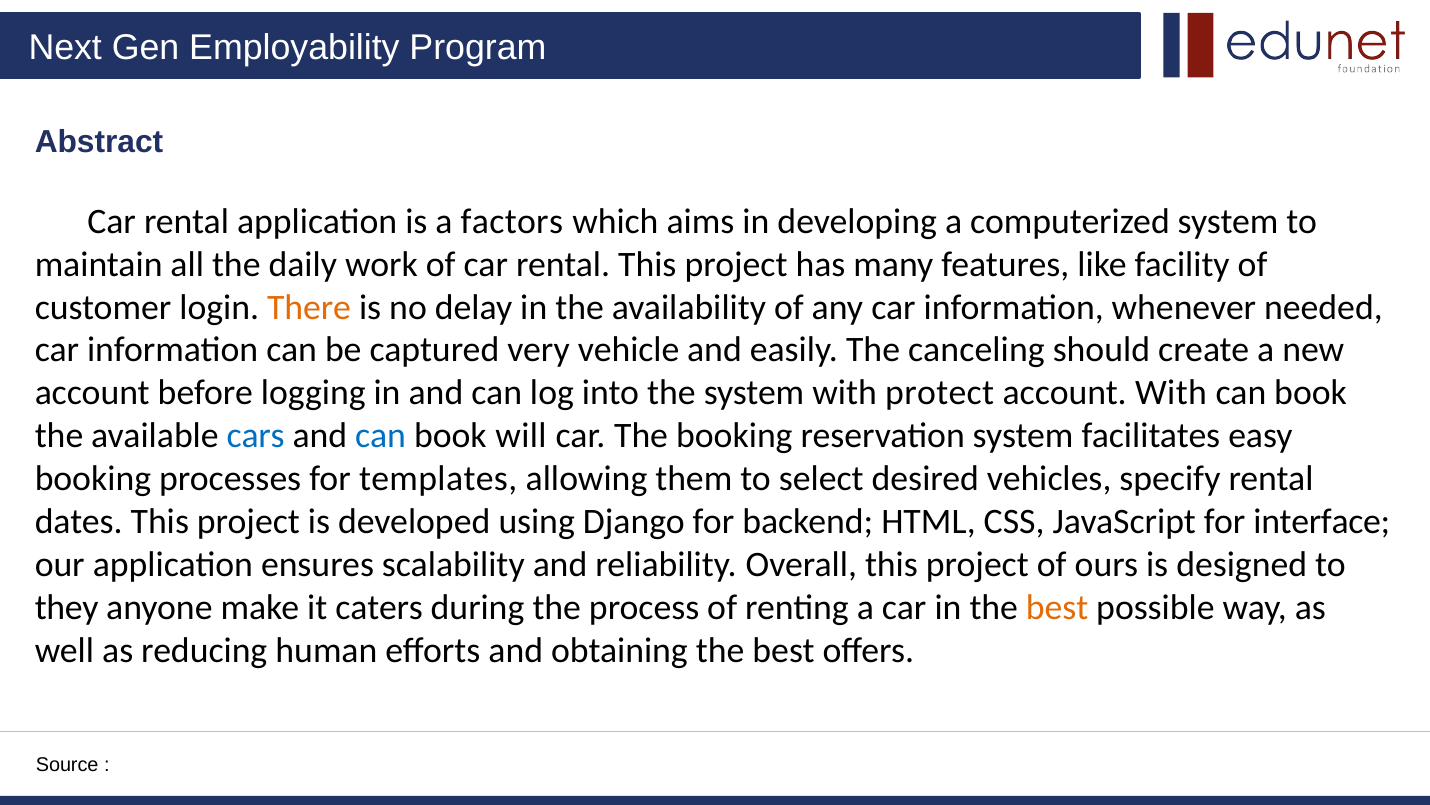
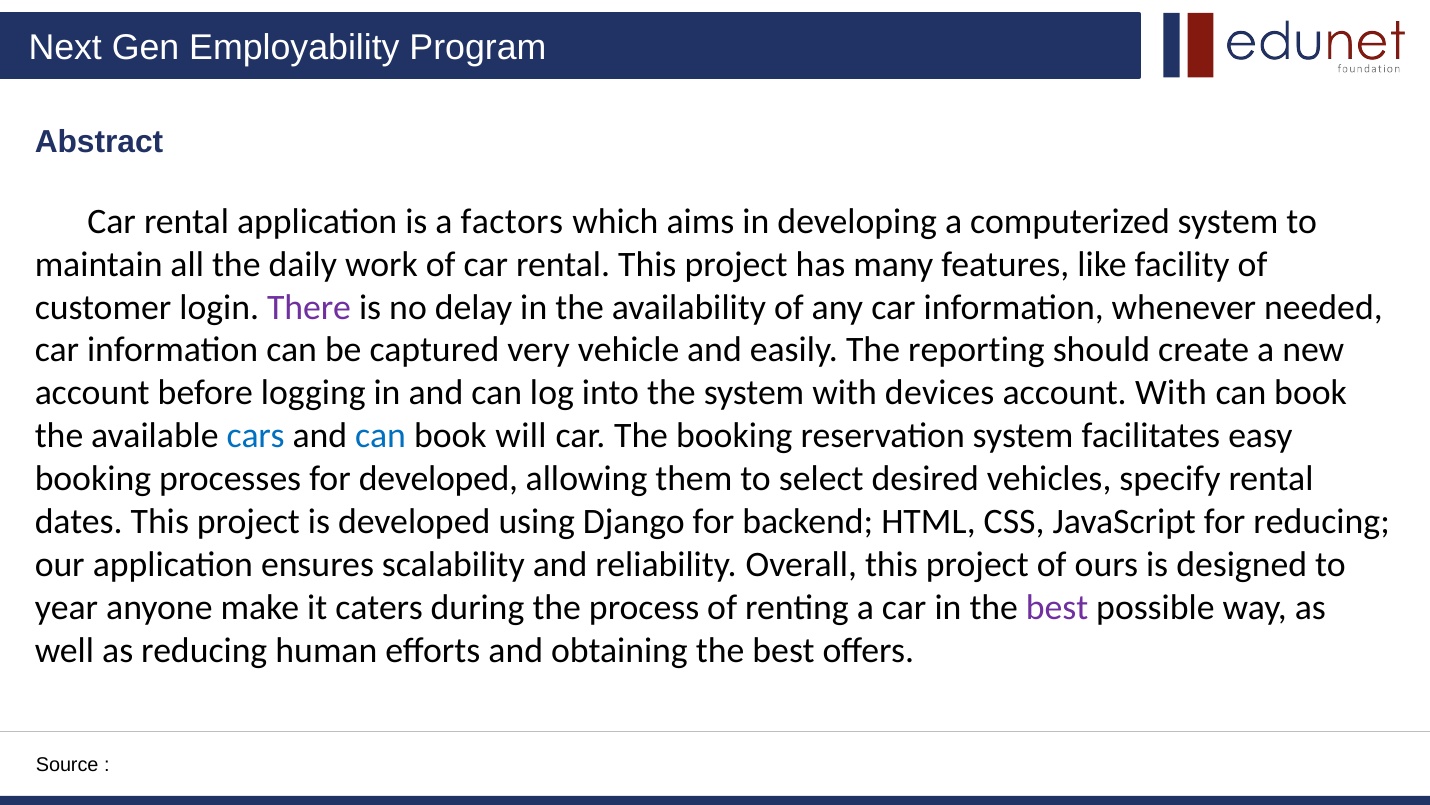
There colour: orange -> purple (309, 307)
canceling: canceling -> reporting (976, 350)
protect: protect -> devices (940, 393)
for templates: templates -> developed (438, 479)
for interface: interface -> reducing (1322, 521)
they: they -> year (66, 607)
best colour: orange -> purple (1057, 607)
